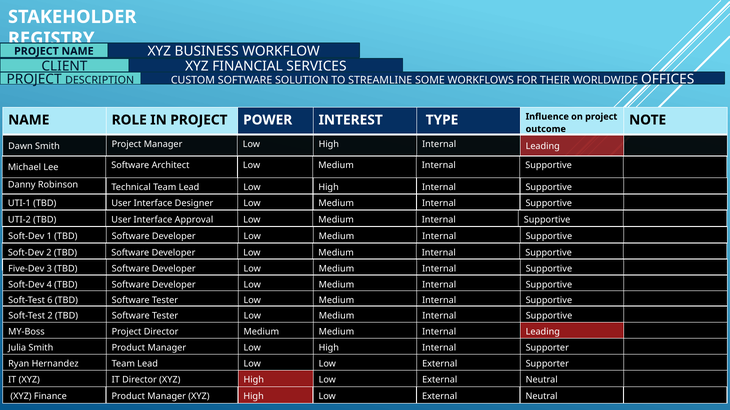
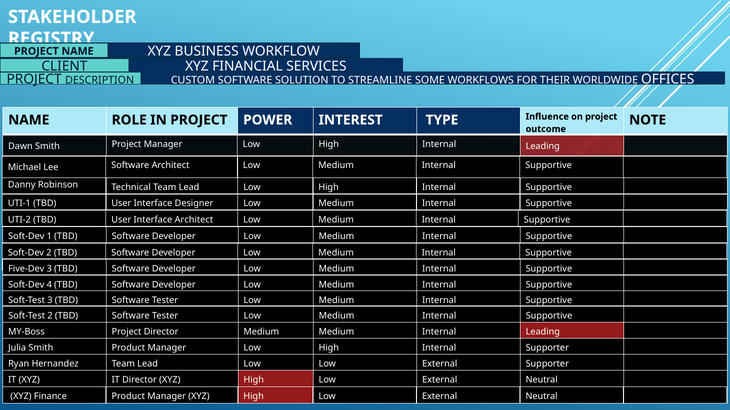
Interface Approval: Approval -> Architect (194, 220)
Soft-Test 6: 6 -> 3 (50, 301)
